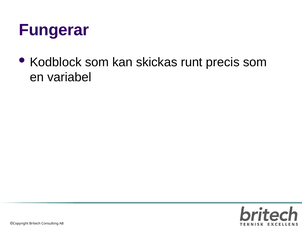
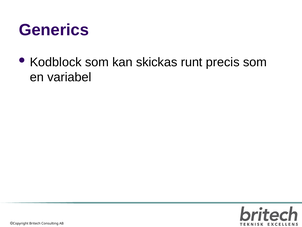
Fungerar: Fungerar -> Generics (54, 30)
